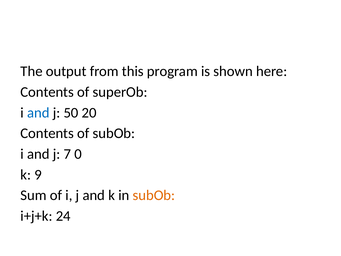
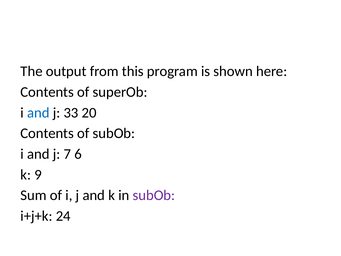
50: 50 -> 33 (71, 113)
0: 0 -> 6 (78, 154)
subOb colour: orange -> purple (154, 195)
